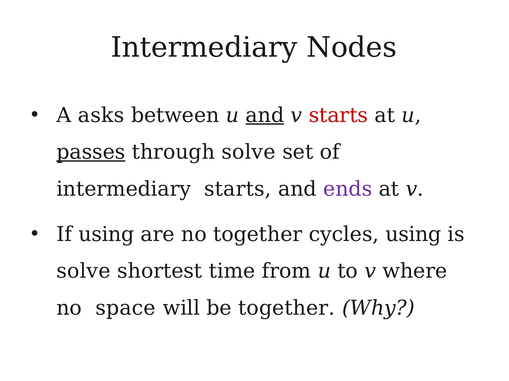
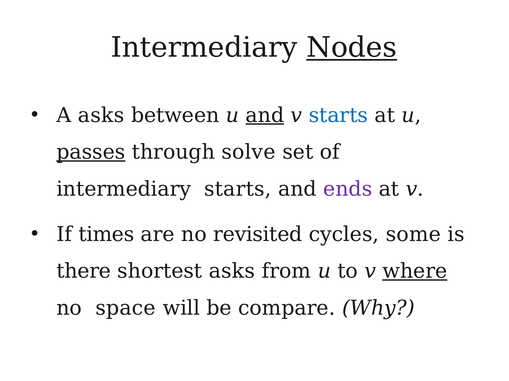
Nodes underline: none -> present (352, 48)
starts colour: red -> blue (338, 115)
If using: using -> times (106, 235)
no together: together -> revisited (258, 235)
cycles using: using -> some (413, 235)
solve: solve -> there (84, 271)
shortest time: time -> asks (232, 271)
where underline: none -> present (415, 271)
be together: together -> compare (287, 308)
